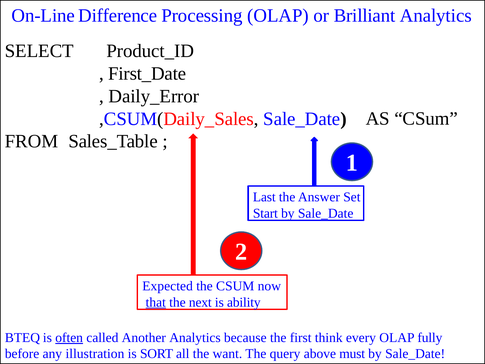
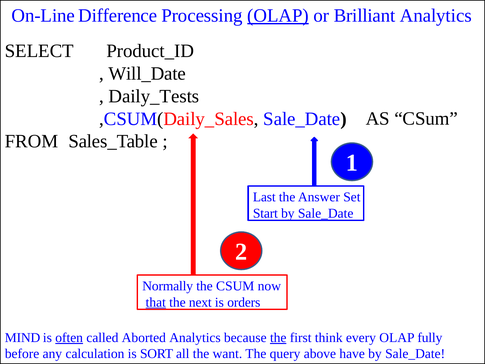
OLAP underline: none -> present (278, 16)
First_Date: First_Date -> Will_Date (147, 73)
Daily_Error: Daily_Error -> Daily_Tests (154, 96)
Expected: Expected -> Normally (168, 286)
ability: ability -> orders (244, 302)
BTEQ: BTEQ -> MIND (23, 337)
Another: Another -> Aborted (144, 337)
the underline: none -> present (278, 337)
illustration: illustration -> calculation (95, 354)
must: must -> have (352, 354)
